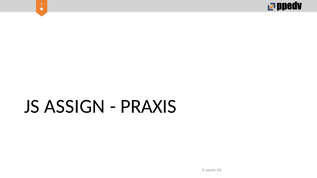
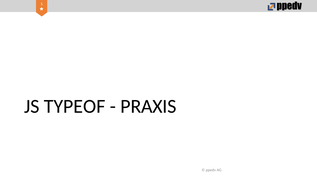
ASSIGN: ASSIGN -> TYPEOF (75, 107)
